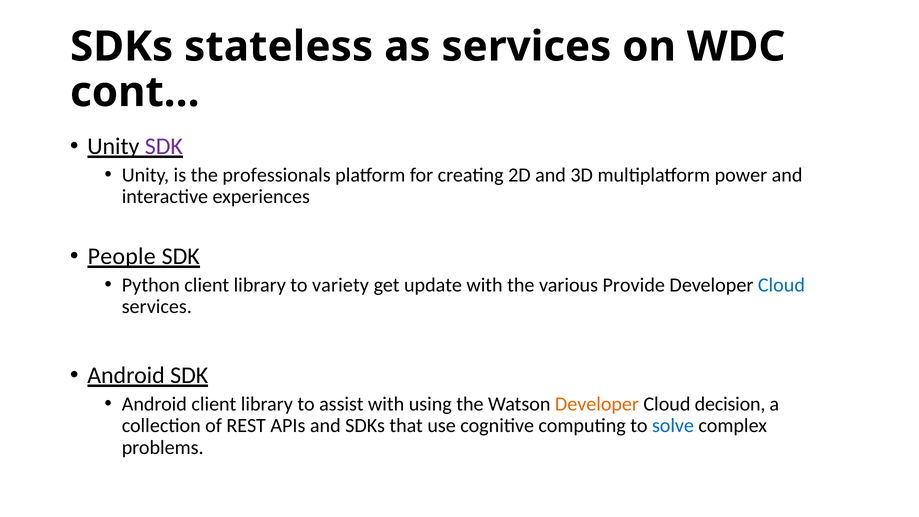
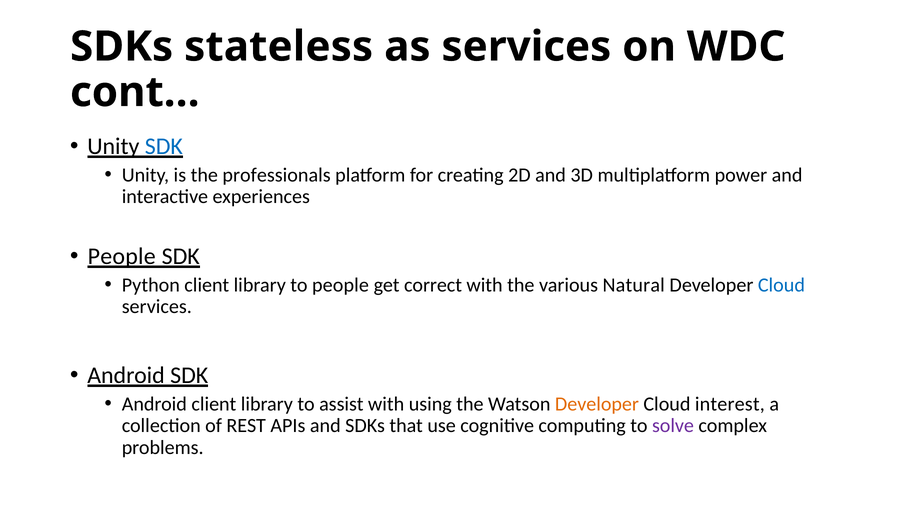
SDK colour: purple -> blue (164, 146)
to variety: variety -> people (340, 285)
update: update -> correct (433, 285)
Provide: Provide -> Natural (634, 285)
decision: decision -> interest (730, 404)
solve colour: blue -> purple (673, 426)
